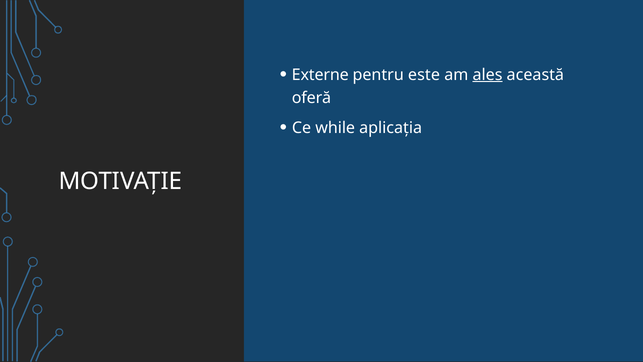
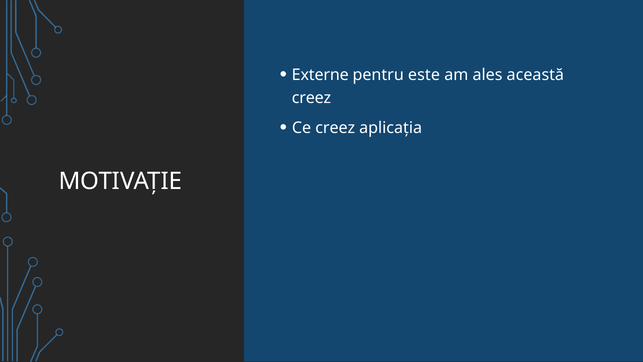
ales underline: present -> none (488, 75)
oferă: oferă -> creez (311, 98)
Ce while: while -> creez (335, 128)
